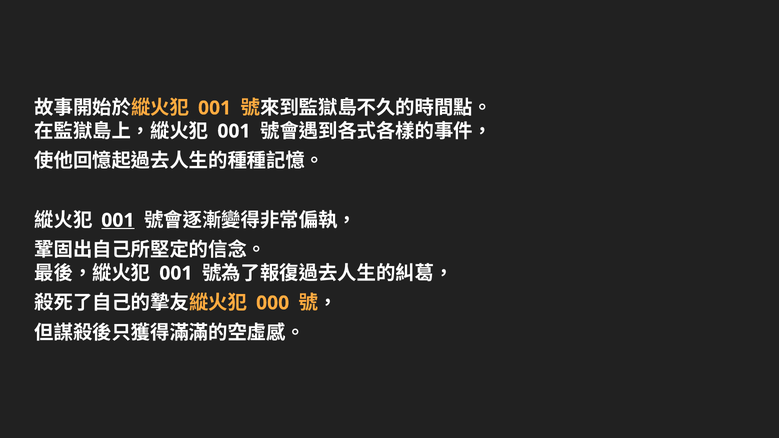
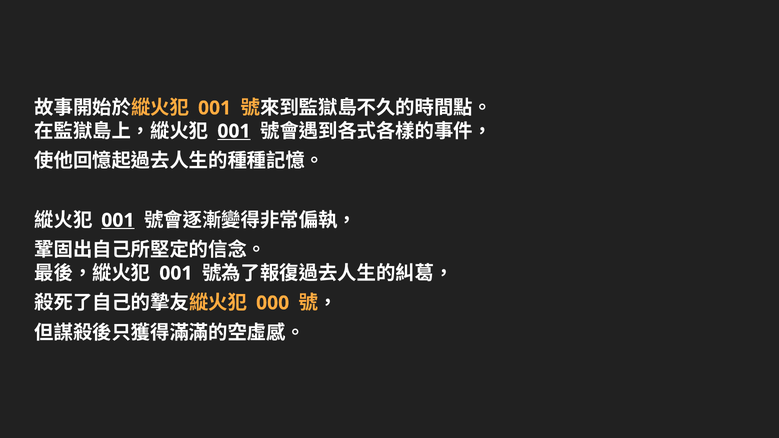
001 underline: none -> present (234, 131)
